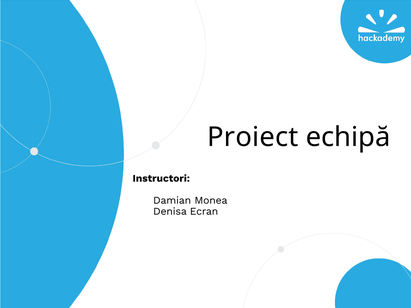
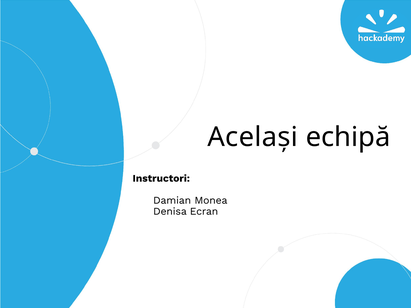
Proiect: Proiect -> Același (253, 137)
